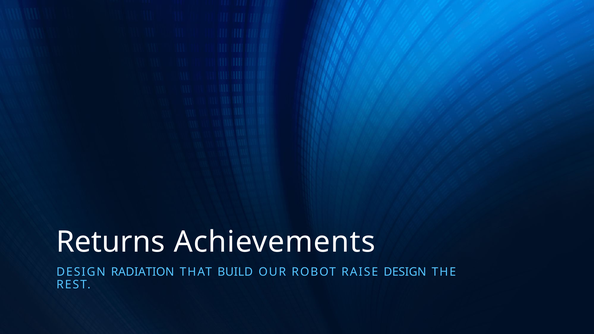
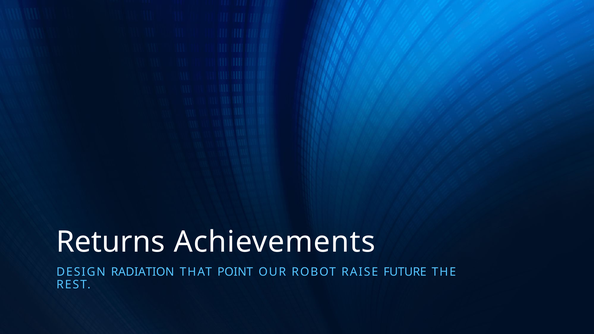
BUILD: BUILD -> POINT (235, 272)
RAISE DESIGN: DESIGN -> FUTURE (405, 272)
